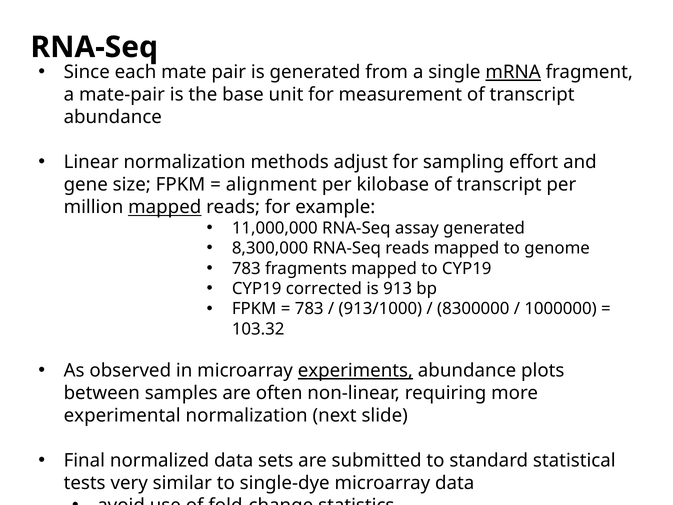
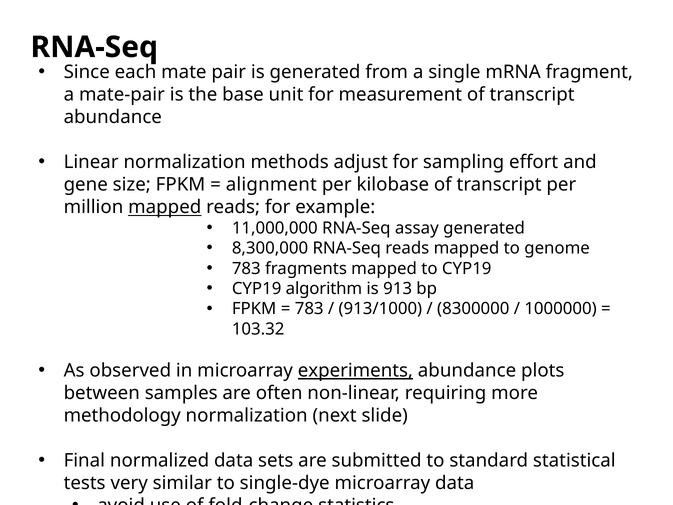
mRNA underline: present -> none (513, 72)
corrected: corrected -> algorithm (324, 289)
experimental: experimental -> methodology (122, 415)
